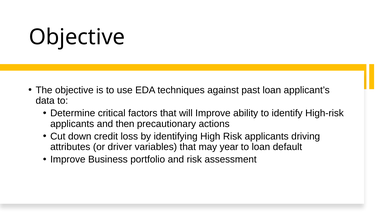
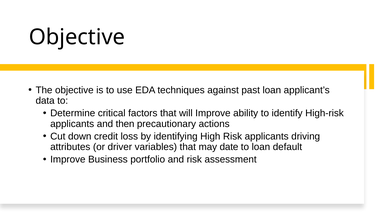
year: year -> date (229, 147)
